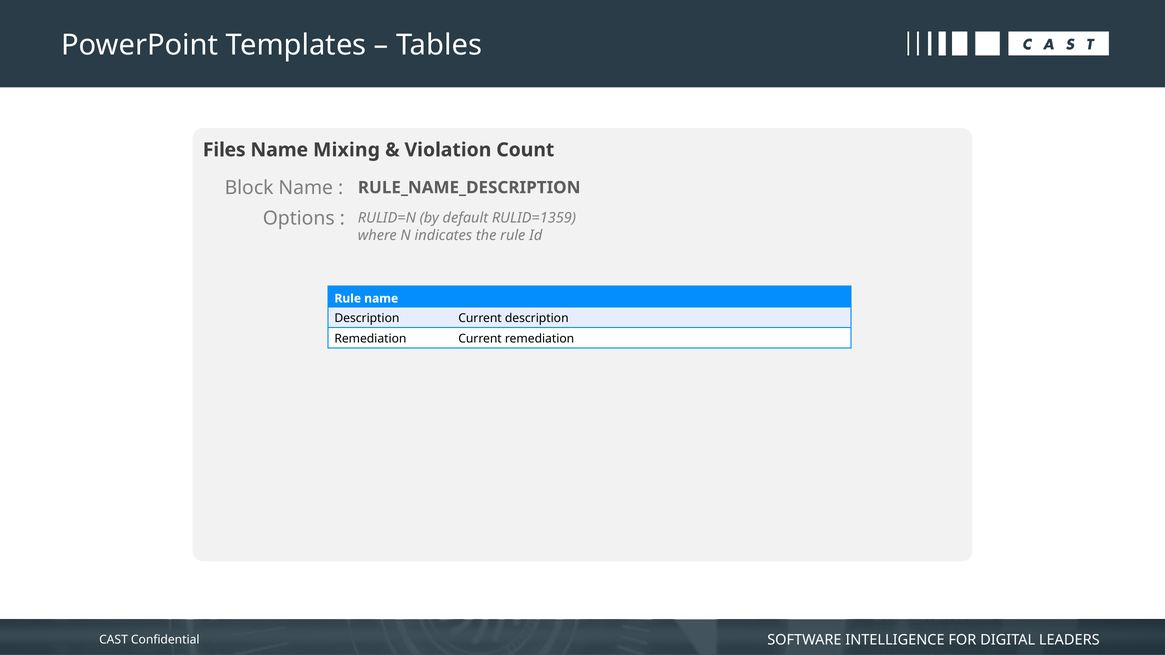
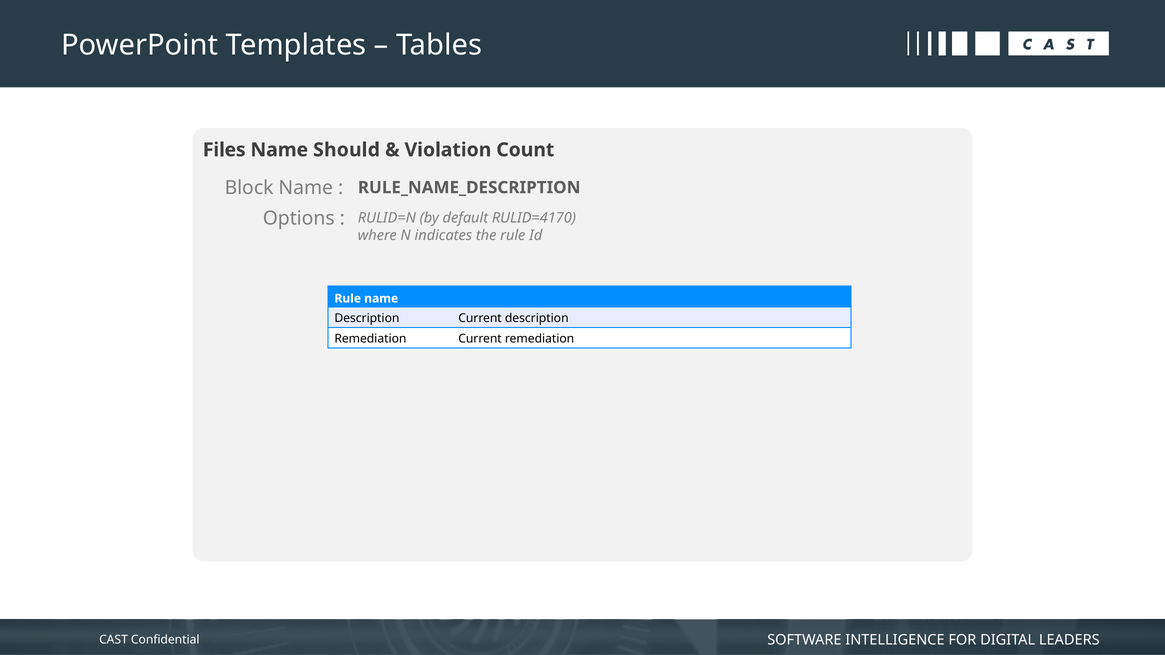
Mixing: Mixing -> Should (347, 150)
RULID=1359: RULID=1359 -> RULID=4170 (534, 218)
